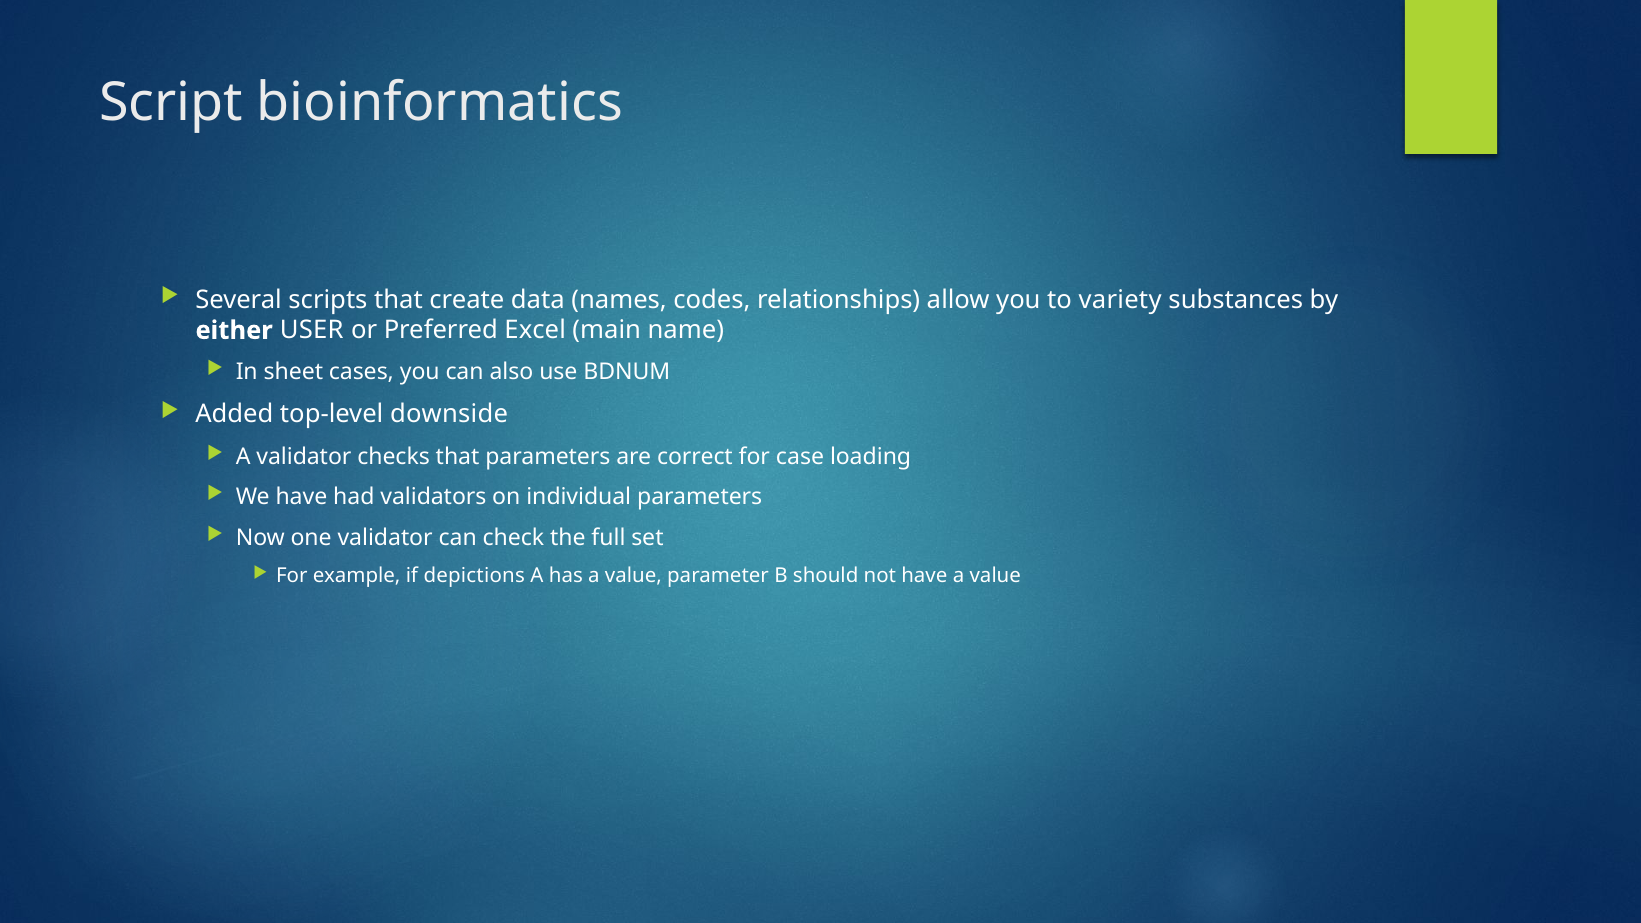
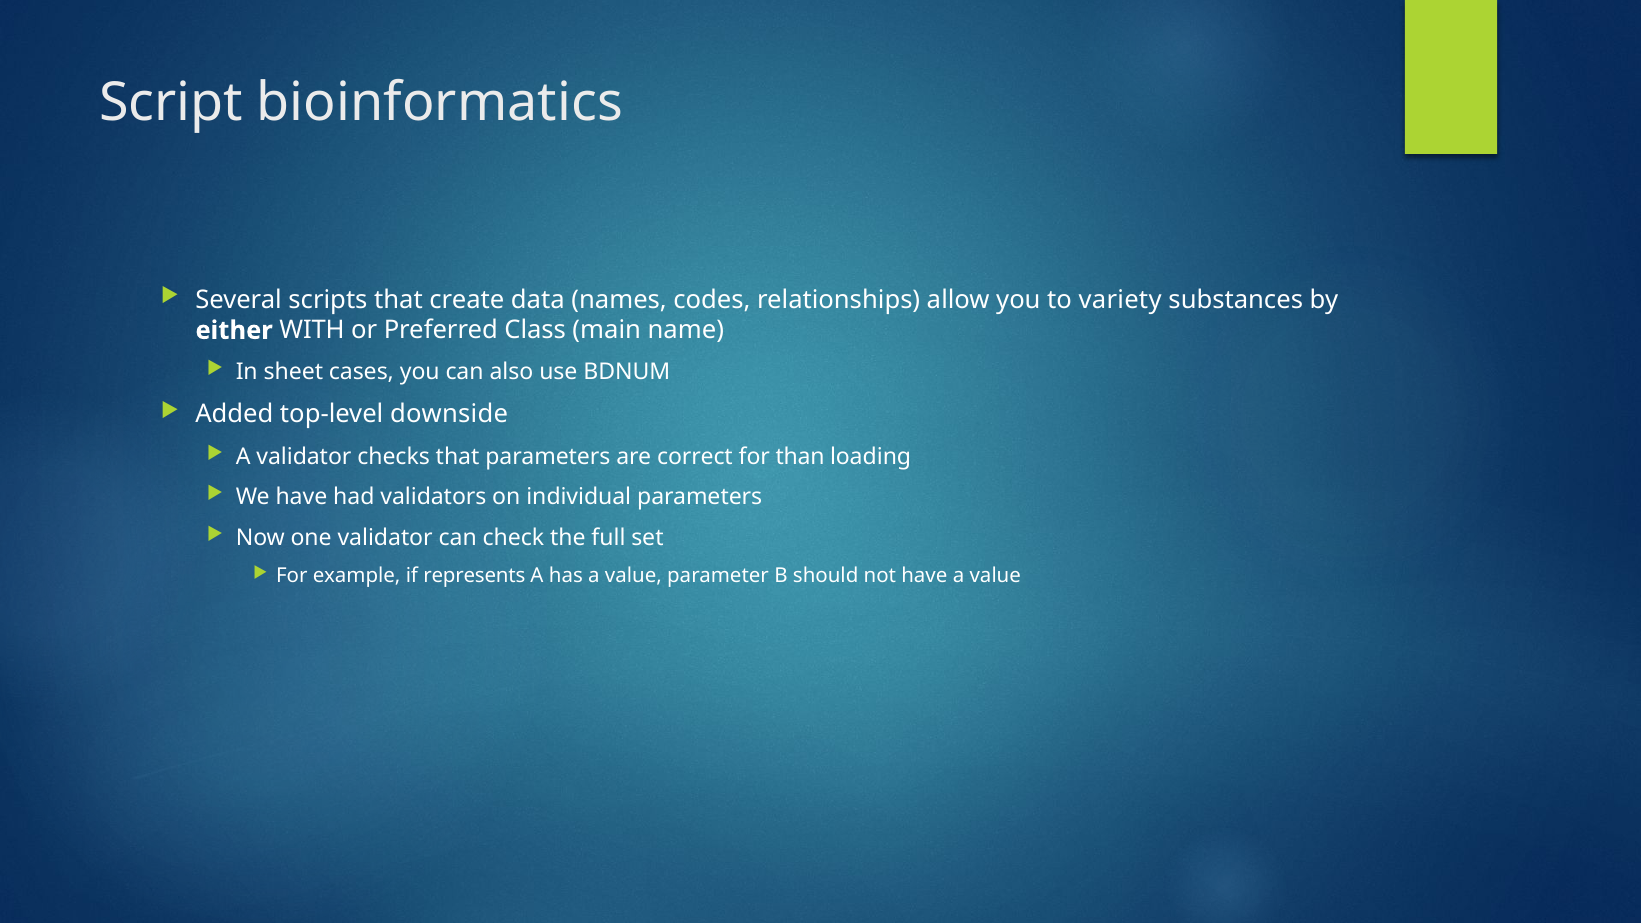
USER: USER -> WITH (312, 330)
Excel: Excel -> Class (535, 330)
case: case -> than (800, 456)
depictions: depictions -> represents (474, 576)
